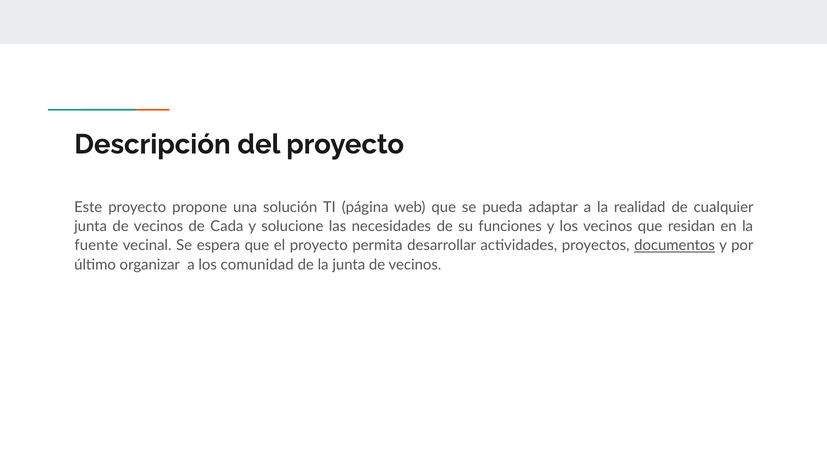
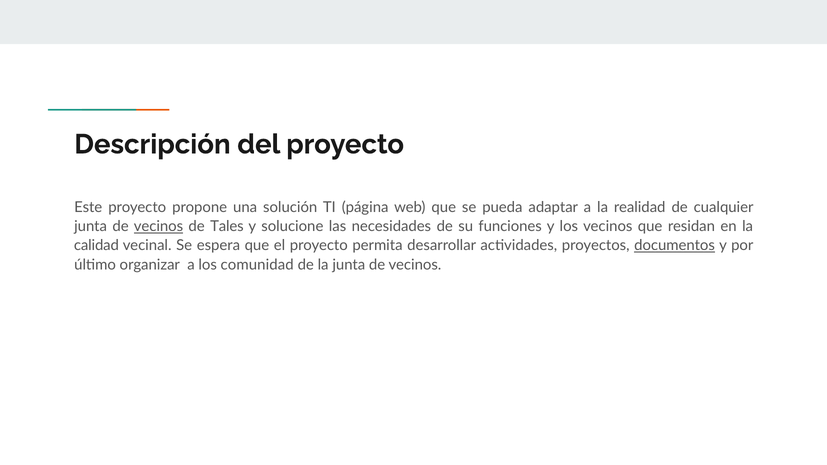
vecinos underline: none -> present (158, 226)
Cada: Cada -> Tales (227, 226)
fuente: fuente -> calidad (96, 246)
